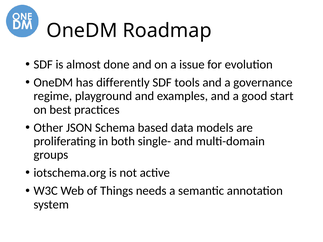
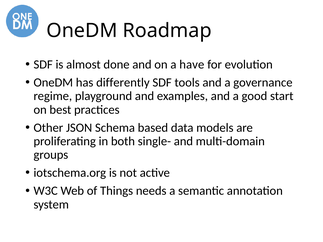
issue: issue -> have (192, 65)
